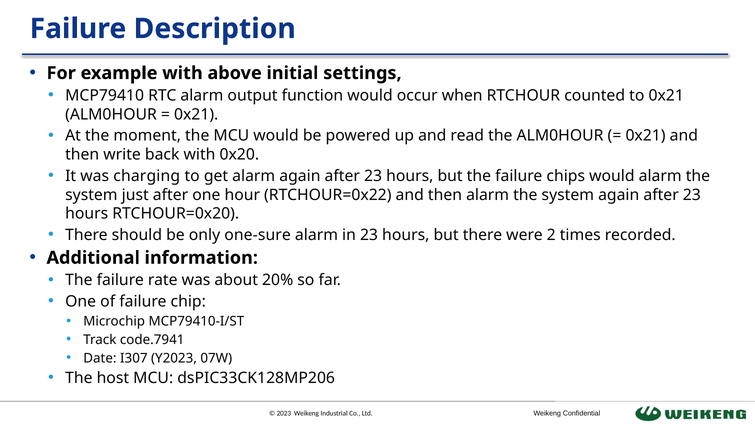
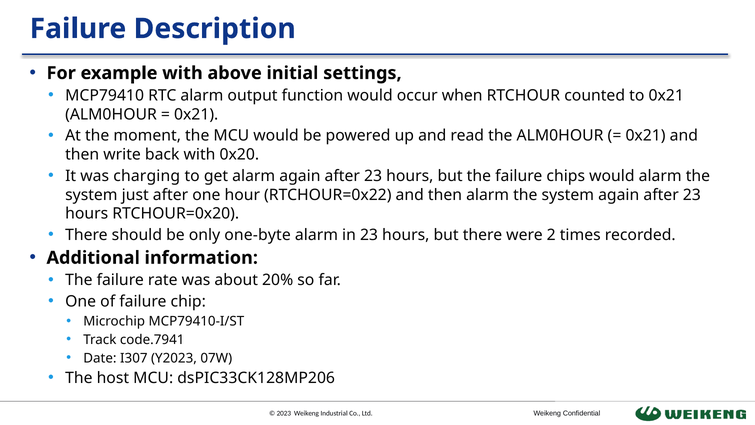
one-sure: one-sure -> one-byte (258, 235)
